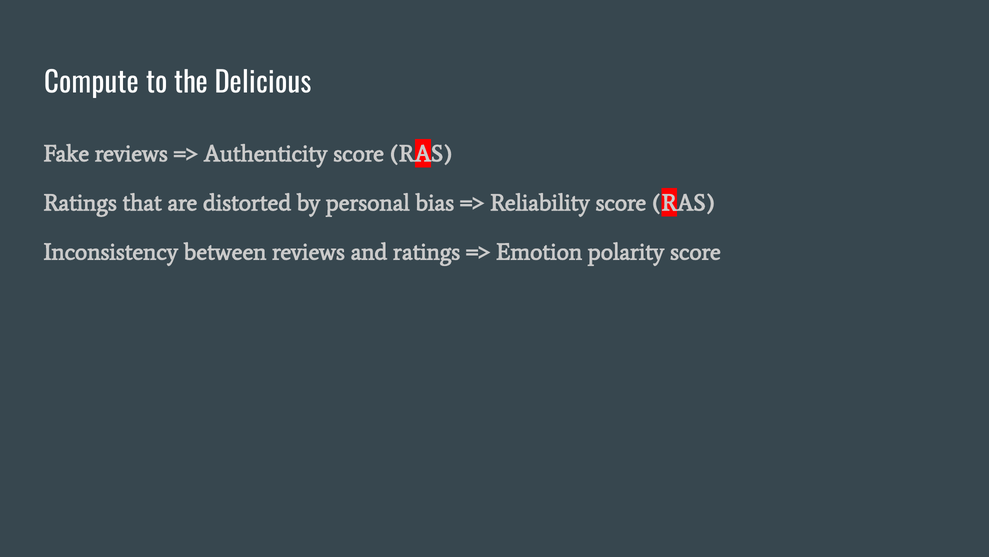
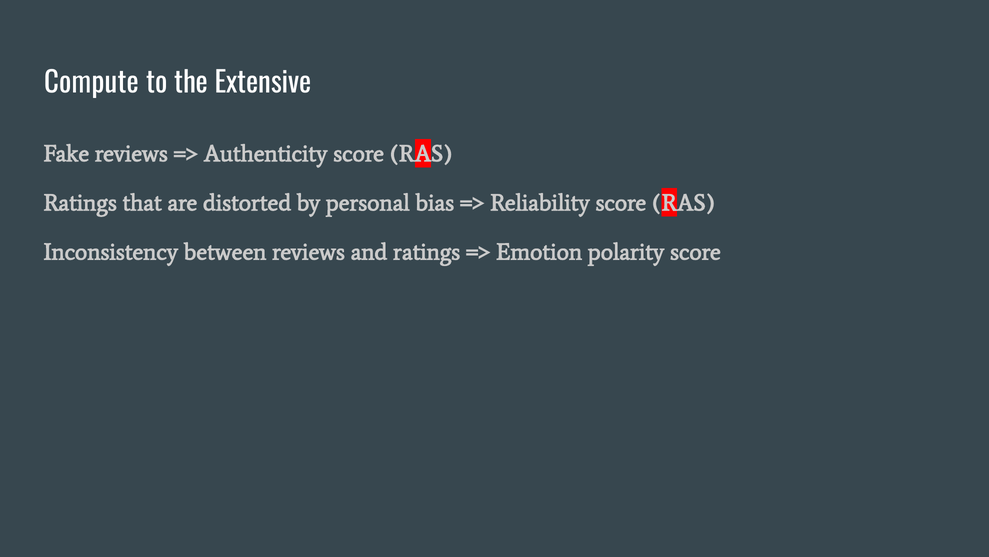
Delicious: Delicious -> Extensive (263, 83)
